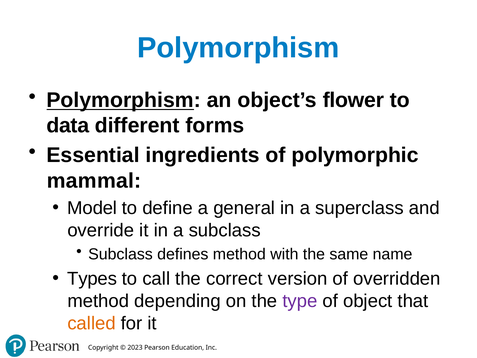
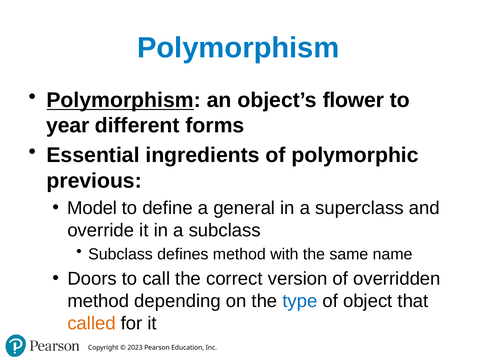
data: data -> year (68, 126)
mammal: mammal -> previous (94, 181)
Types: Types -> Doors (92, 279)
type colour: purple -> blue (300, 301)
